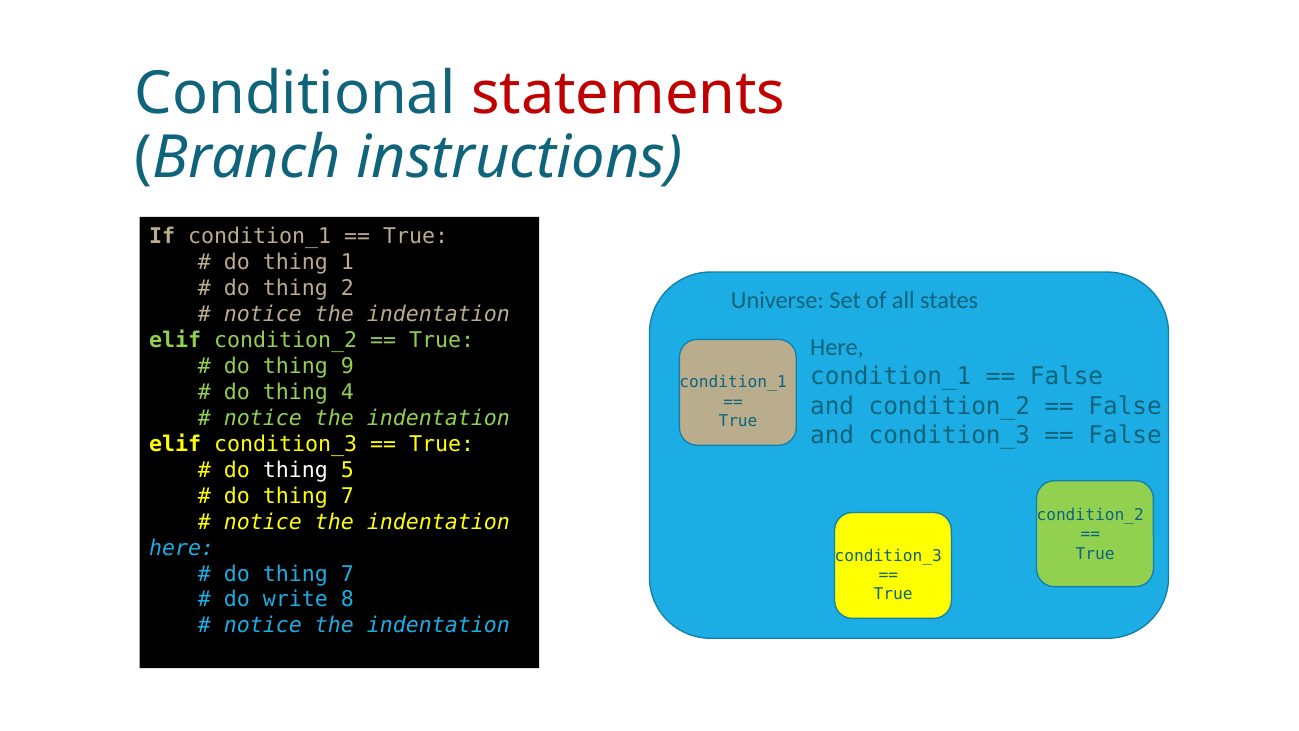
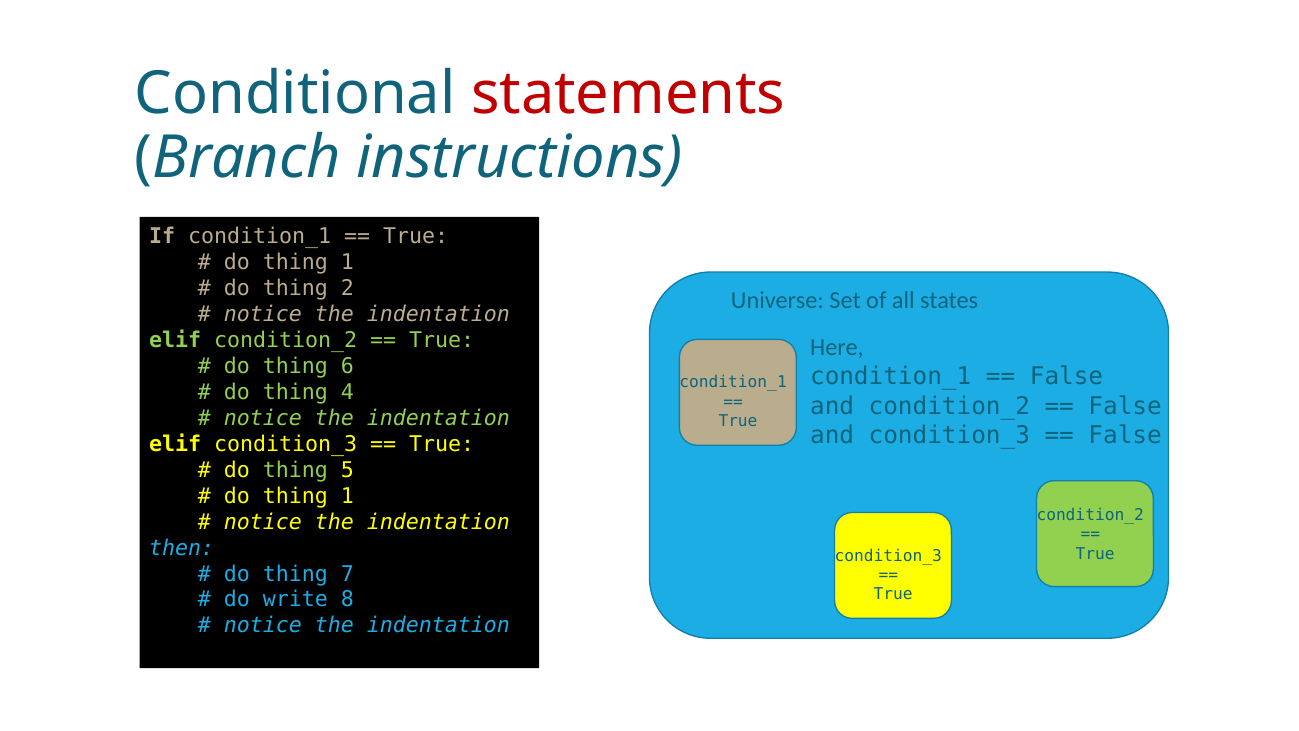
9: 9 -> 6 (347, 366)
thing colour: white -> light green (295, 470)
7: 7 -> 1 (347, 496)
here: here -> then (182, 548)
